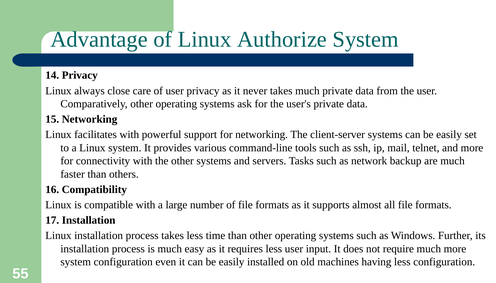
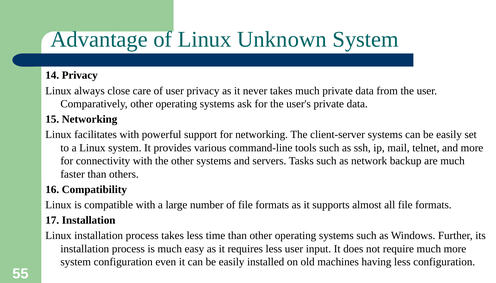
Authorize: Authorize -> Unknown (282, 40)
